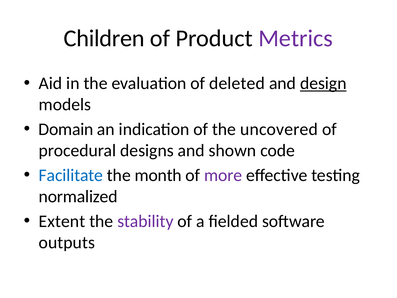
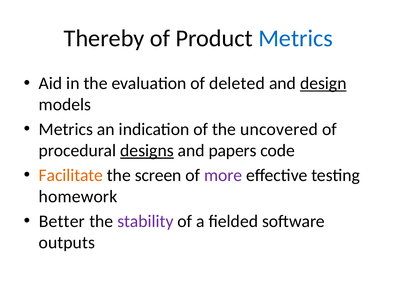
Children: Children -> Thereby (104, 38)
Metrics colour: purple -> blue (296, 38)
Domain: Domain -> Metrics (66, 129)
designs underline: none -> present (147, 150)
shown: shown -> papers (233, 150)
Facilitate colour: blue -> orange (71, 175)
month: month -> screen (158, 175)
normalized: normalized -> homework (78, 196)
Extent: Extent -> Better (62, 221)
